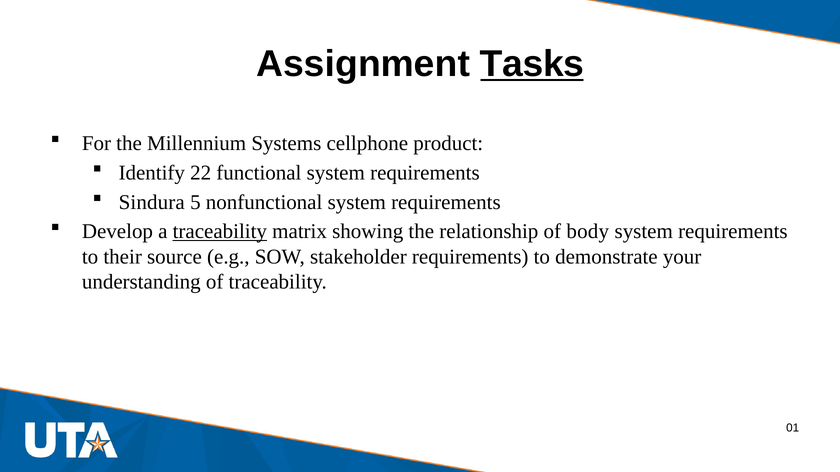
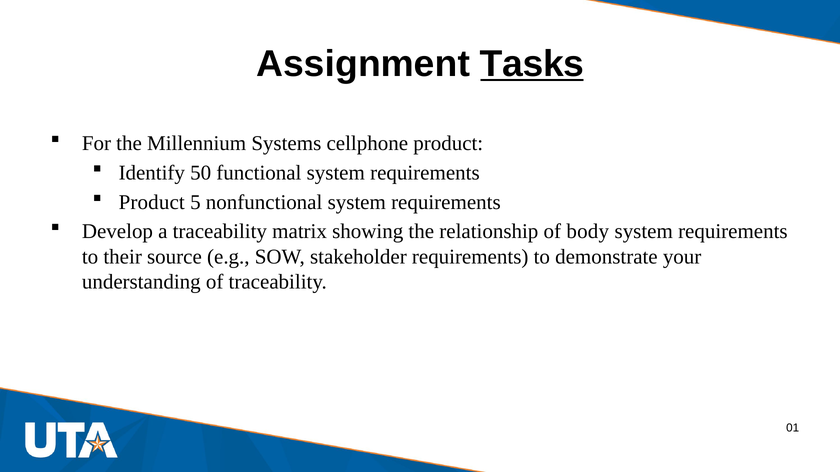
22: 22 -> 50 (201, 173)
Sindura: Sindura -> Product (152, 202)
traceability underline: present -> none (220, 232)
